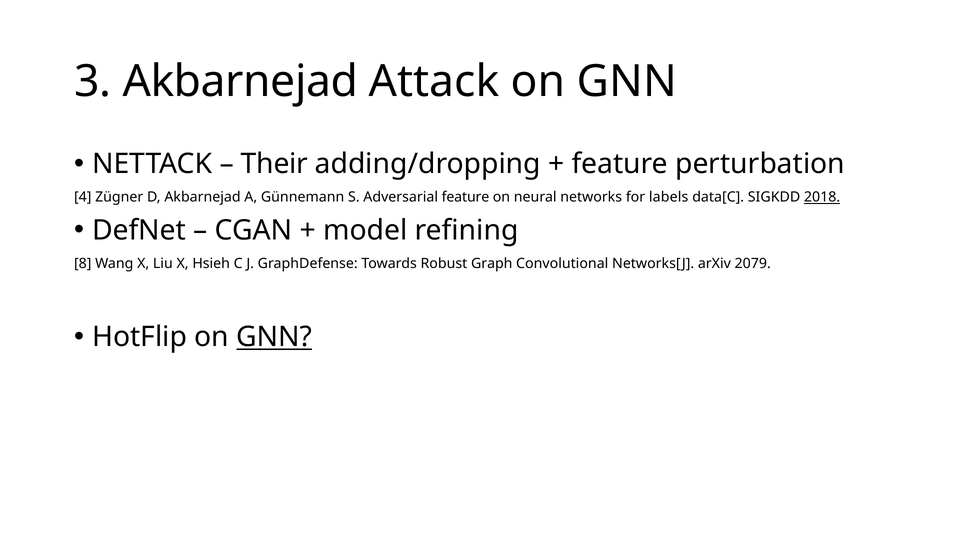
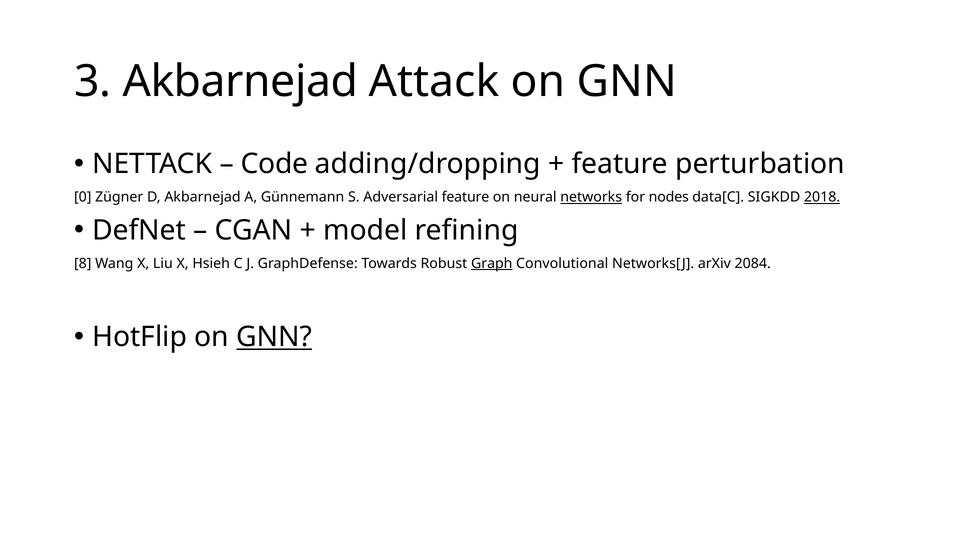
Their: Their -> Code (274, 164)
4: 4 -> 0 (83, 197)
networks underline: none -> present (591, 197)
labels: labels -> nodes (669, 197)
Graph underline: none -> present (492, 263)
2079: 2079 -> 2084 (753, 263)
